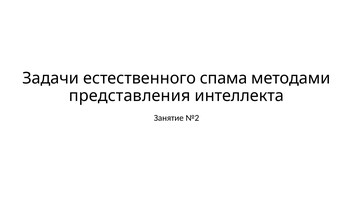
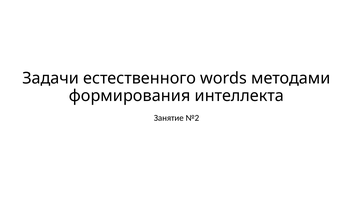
спама: спама -> words (224, 78)
представления: представления -> формирования (130, 96)
